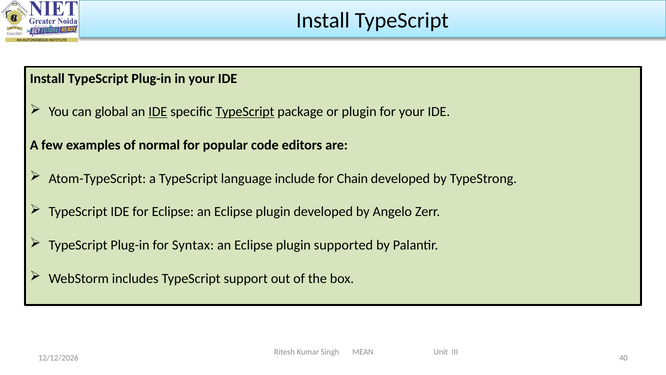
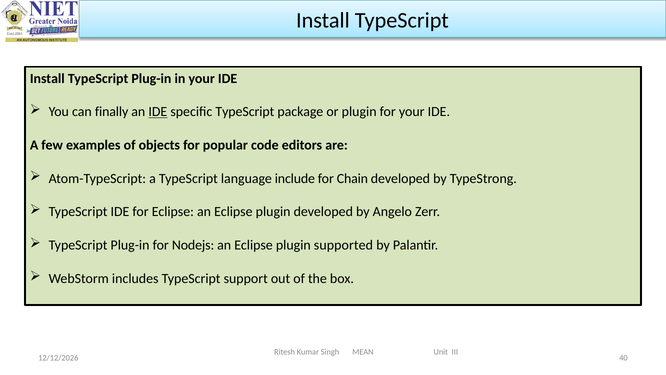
global: global -> finally (112, 112)
TypeScript underline: present -> none (245, 112)
normal: normal -> objects (159, 145)
Syntax: Syntax -> Nodejs (193, 245)
